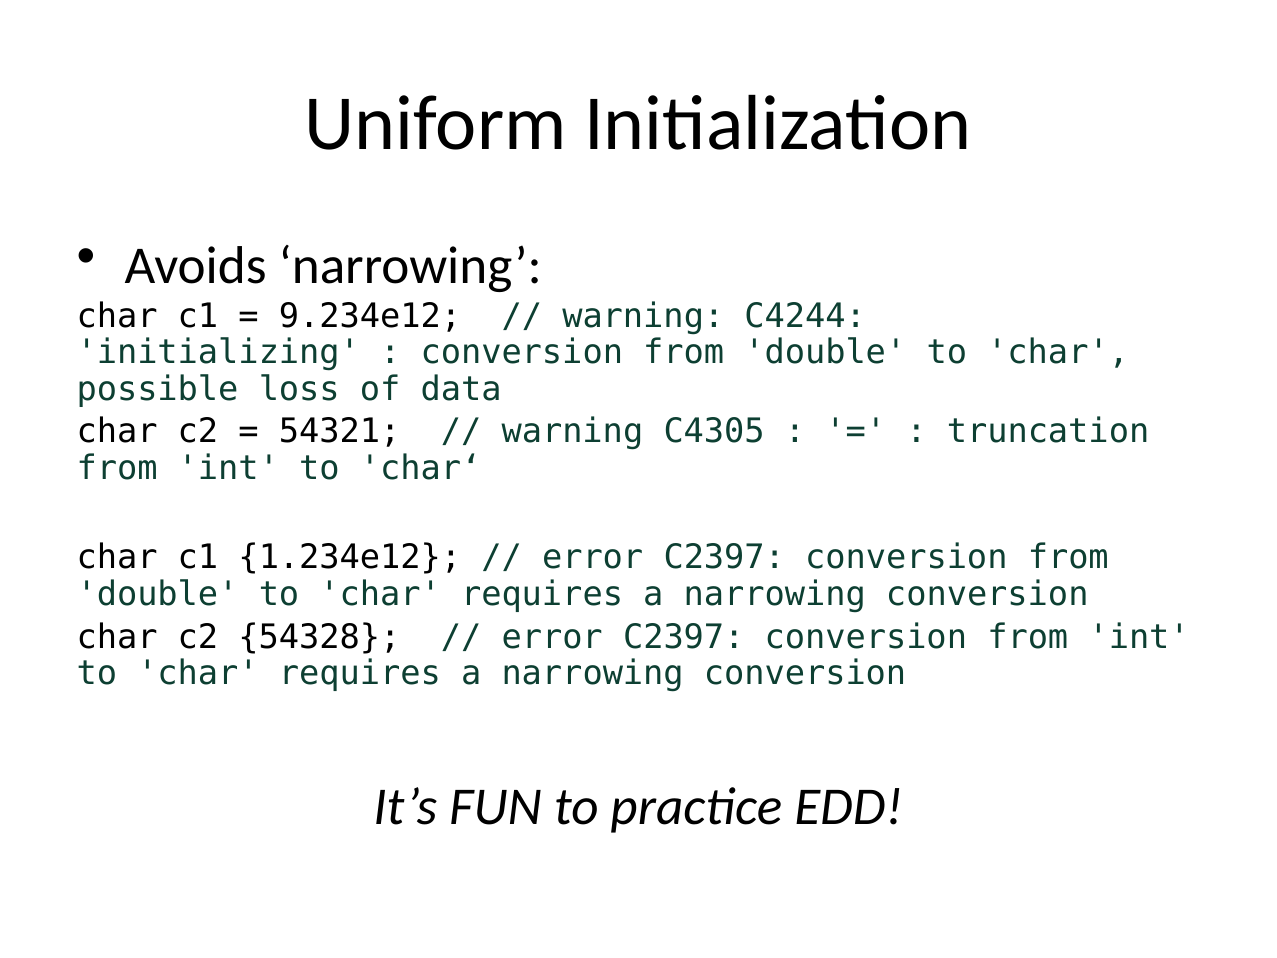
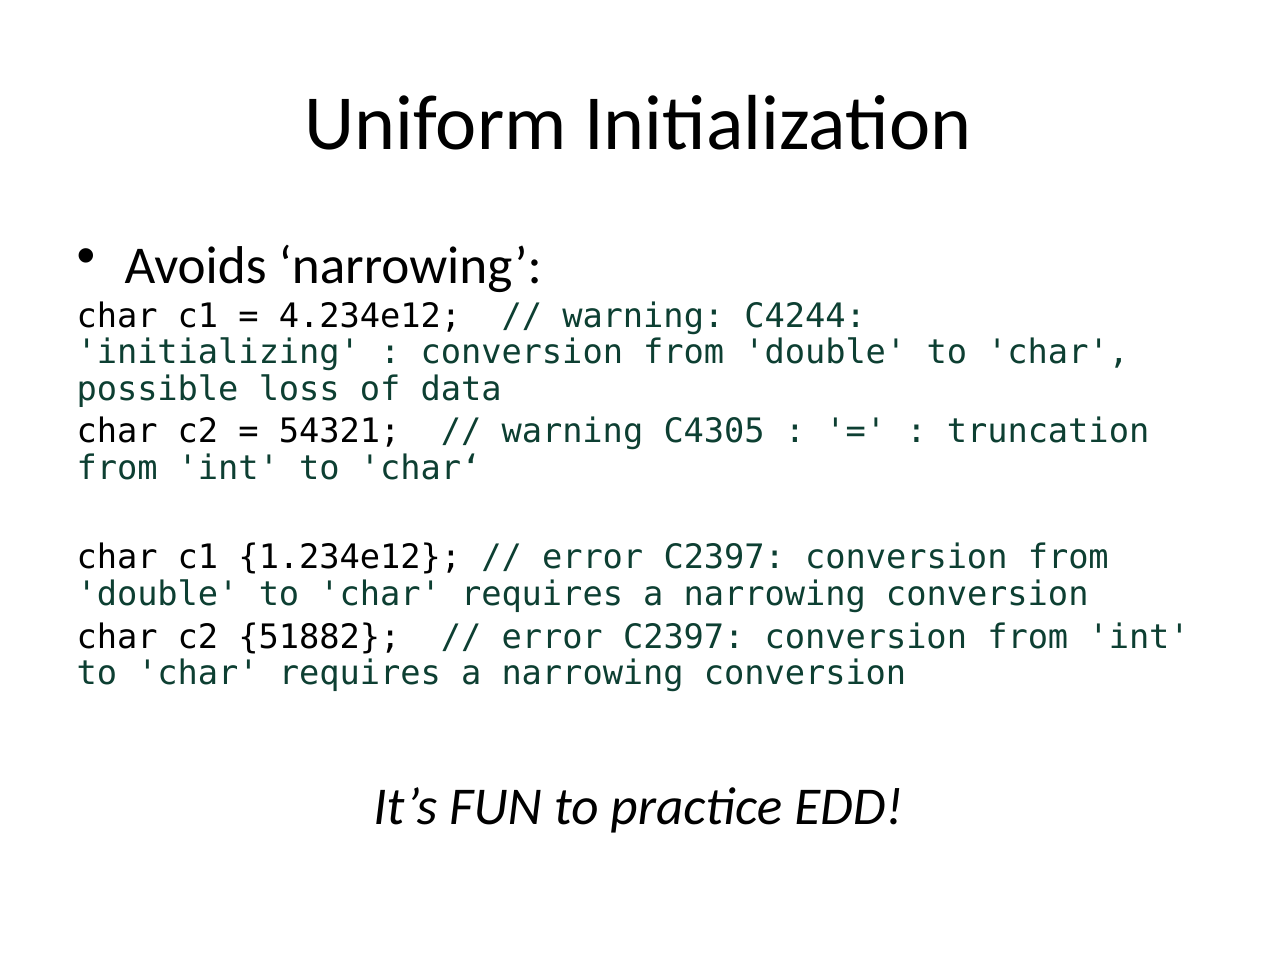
9.234e12: 9.234e12 -> 4.234e12 (370, 316)
54328: 54328 -> 51882 (319, 637)
